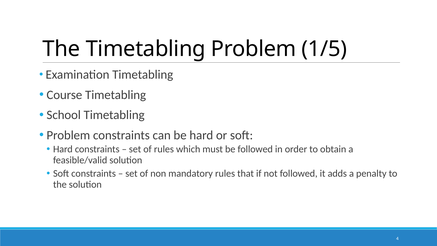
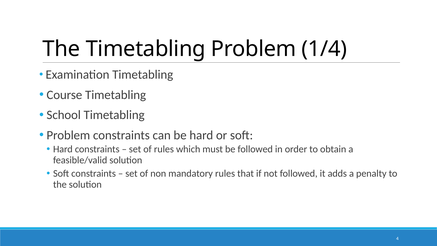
1/5: 1/5 -> 1/4 (324, 49)
